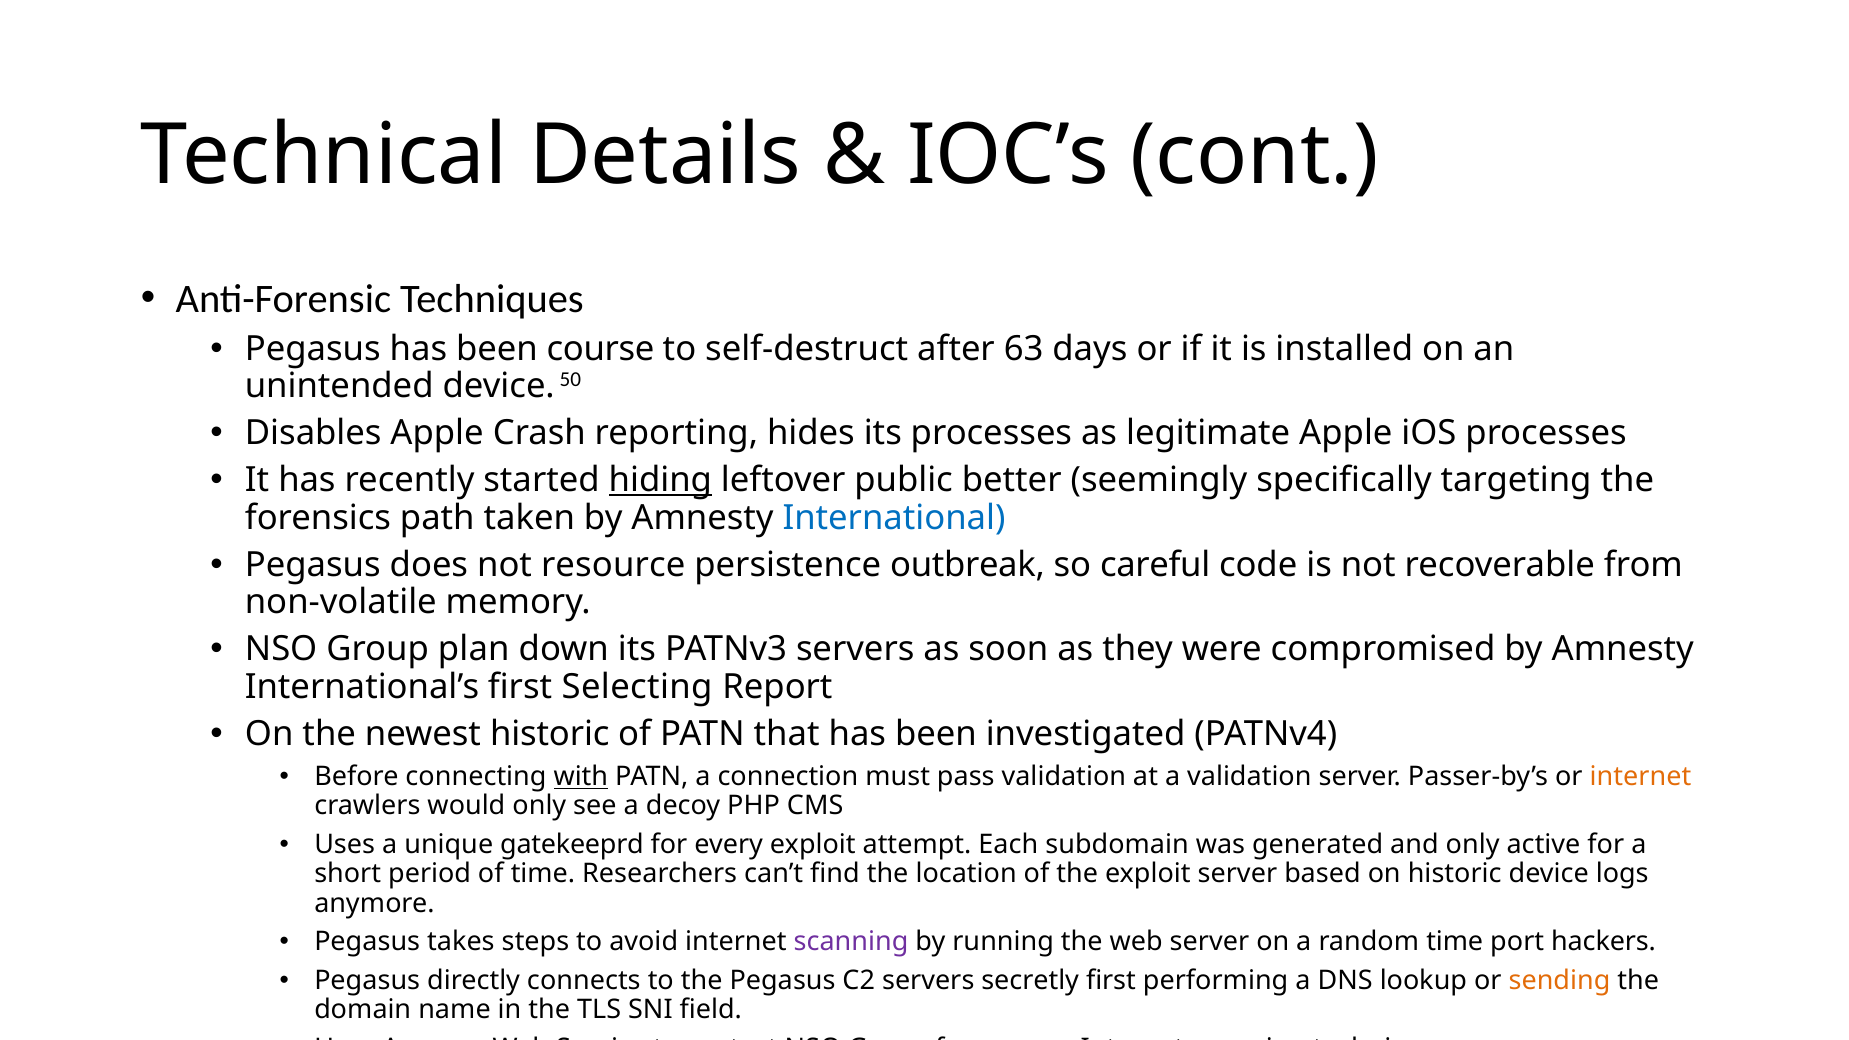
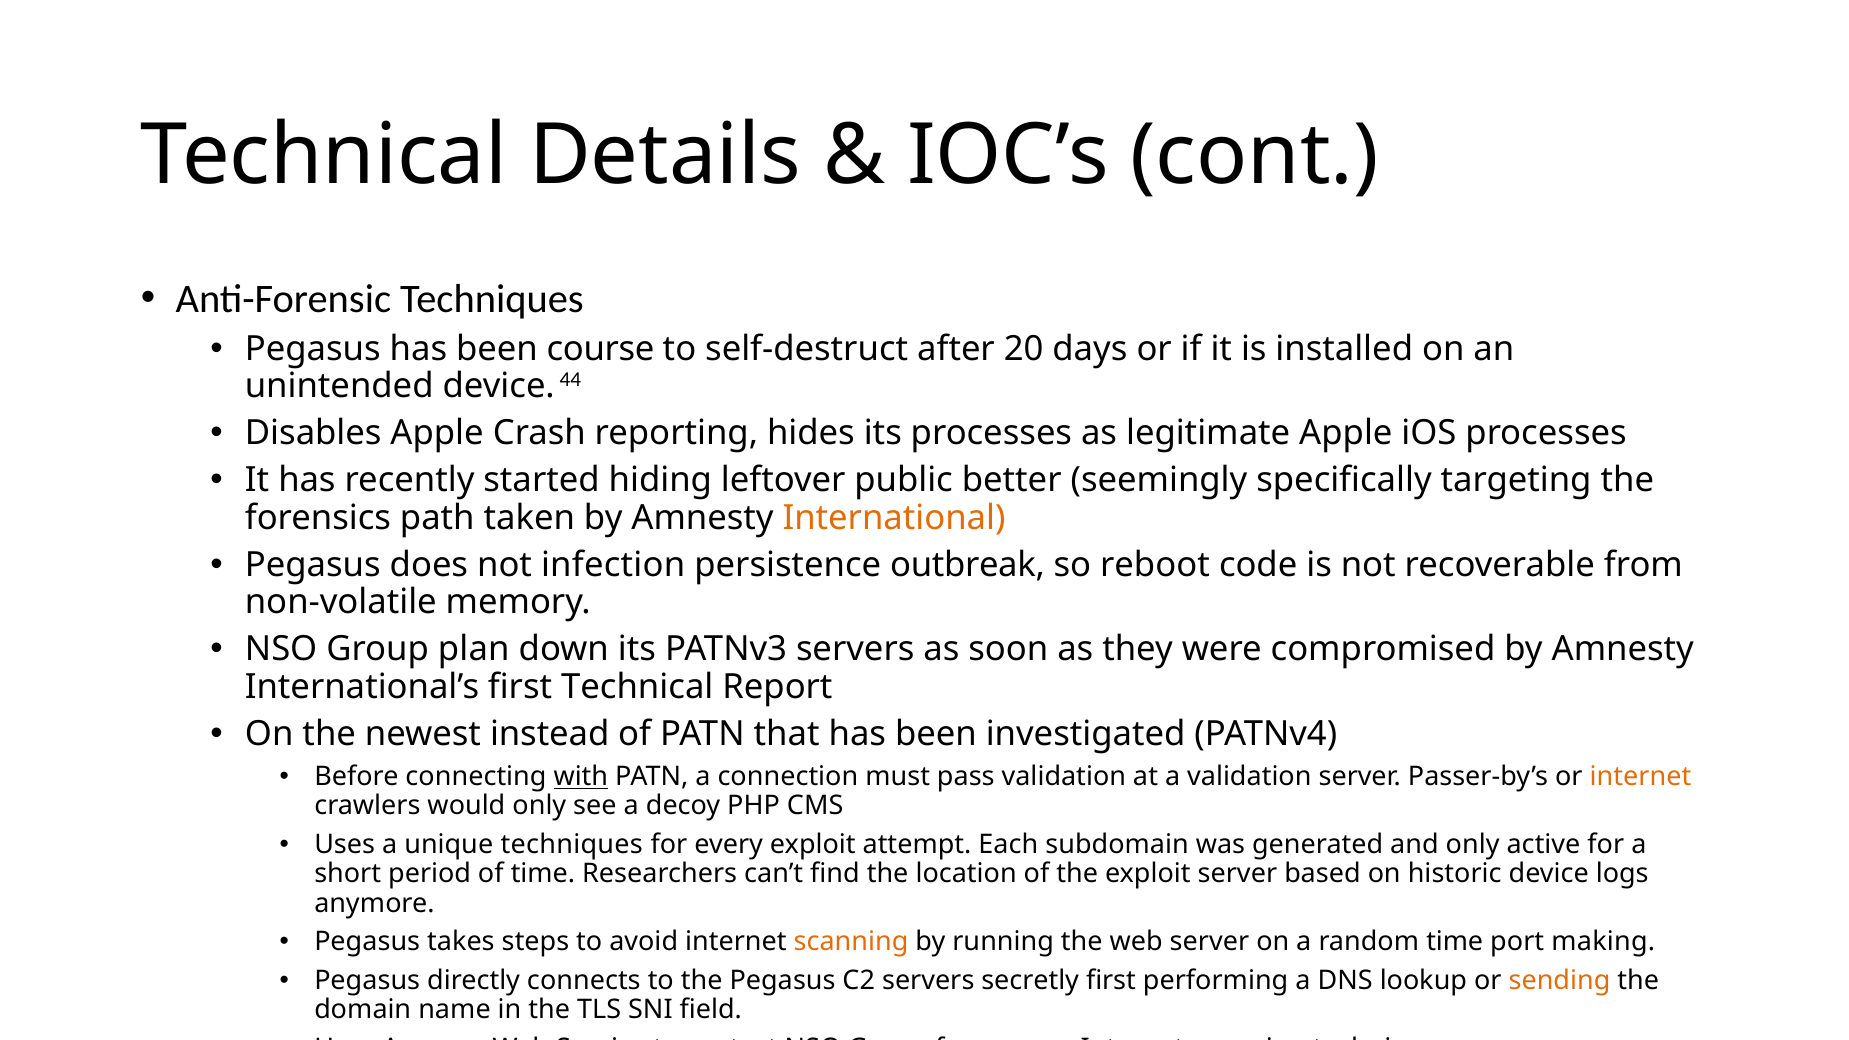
63: 63 -> 20 (1024, 349)
50: 50 -> 44 (570, 380)
hiding underline: present -> none (660, 480)
International colour: blue -> orange (894, 518)
resource: resource -> infection (613, 565)
careful: careful -> reboot (1155, 565)
first Selecting: Selecting -> Technical (637, 687)
newest historic: historic -> instead (550, 734)
unique gatekeeprd: gatekeeprd -> techniques (572, 845)
scanning colour: purple -> orange (851, 942)
hackers: hackers -> making (1603, 942)
